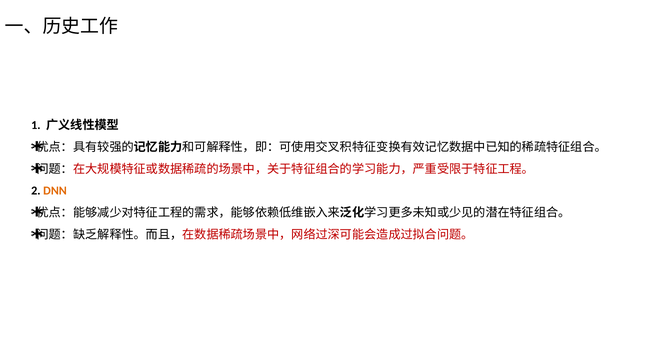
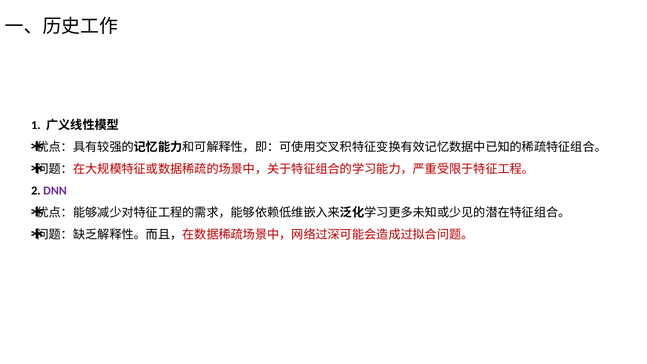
DNN colour: orange -> purple (55, 191)
